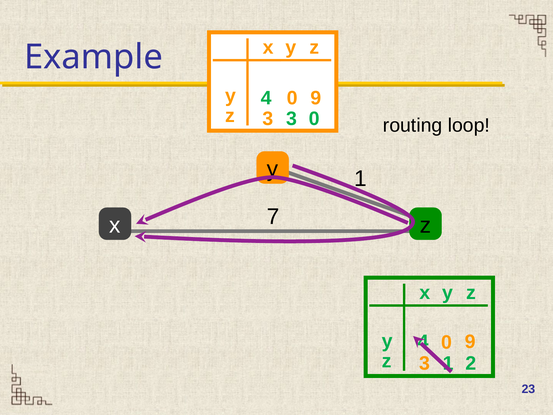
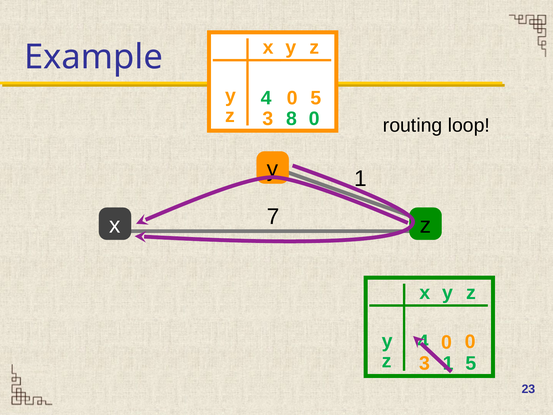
9: 9 -> 5 (316, 98)
3 3: 3 -> 8 (292, 119)
9: 9 -> 0 (470, 342)
2: 2 -> 5 (471, 363)
